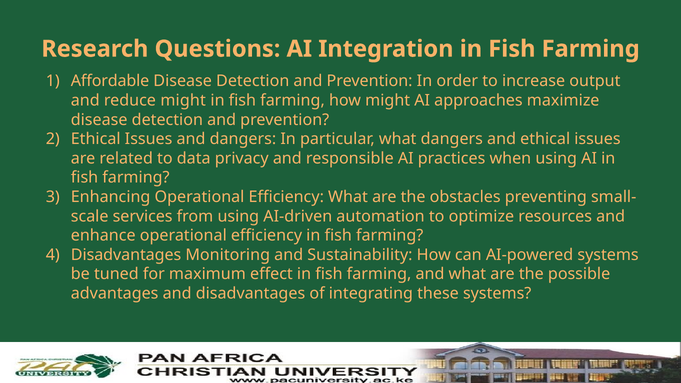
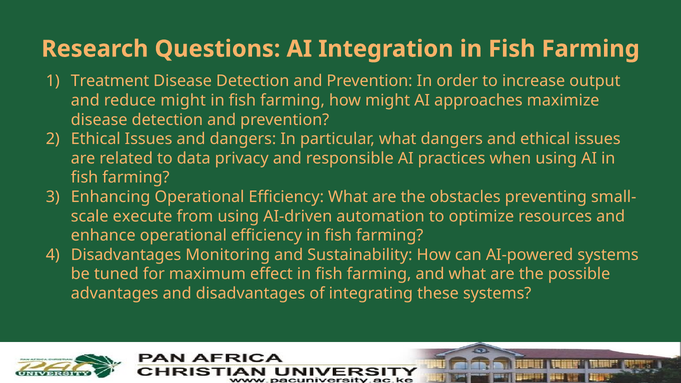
Affordable: Affordable -> Treatment (110, 81)
services: services -> execute (143, 216)
